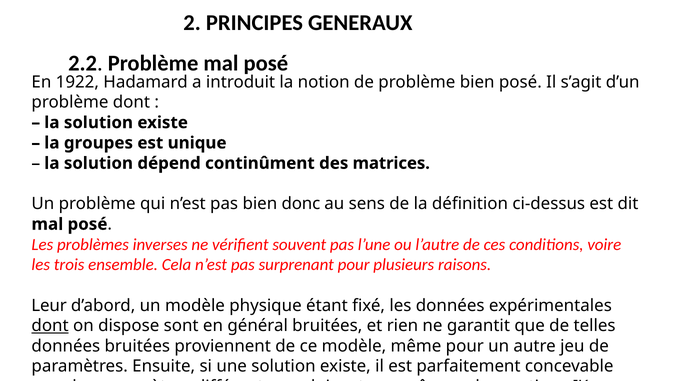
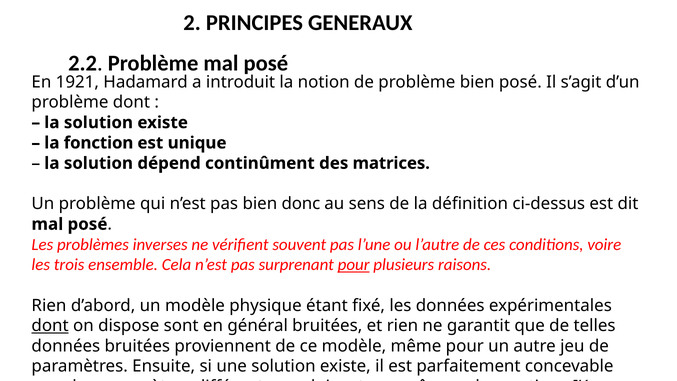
1922: 1922 -> 1921 (77, 82)
groupes: groupes -> fonction (99, 143)
pour underline: none -> present (354, 265)
Leur: Leur -> Rien (49, 305)
